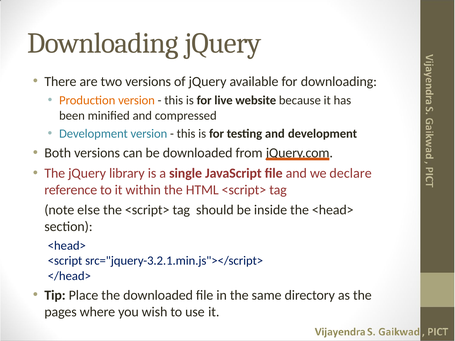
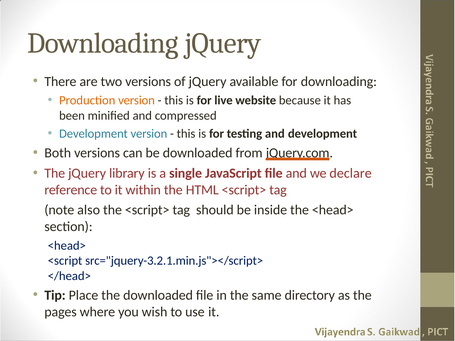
else: else -> also (89, 210)
